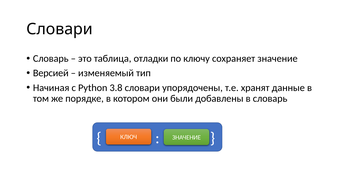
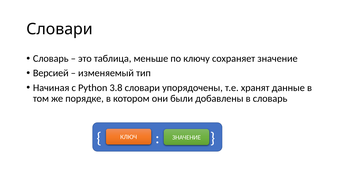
отладки: отладки -> меньше (151, 59)
